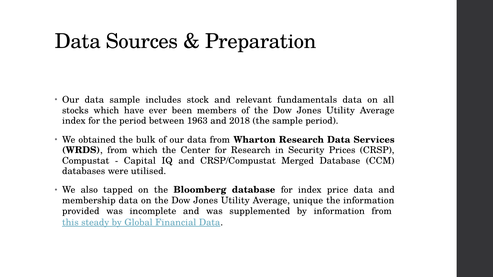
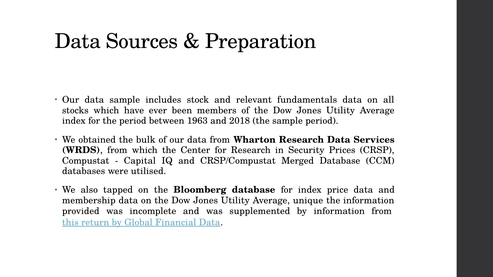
steady: steady -> return (95, 223)
